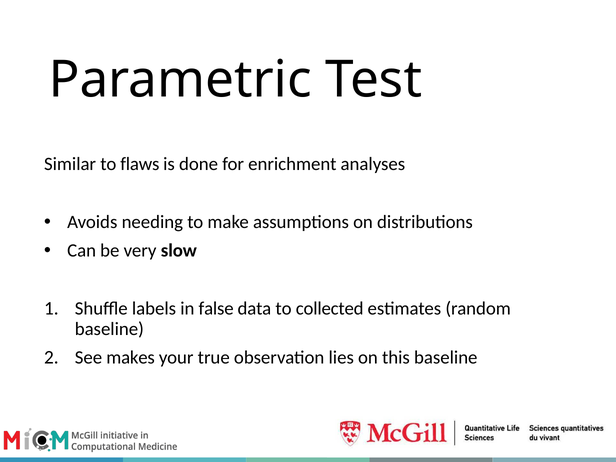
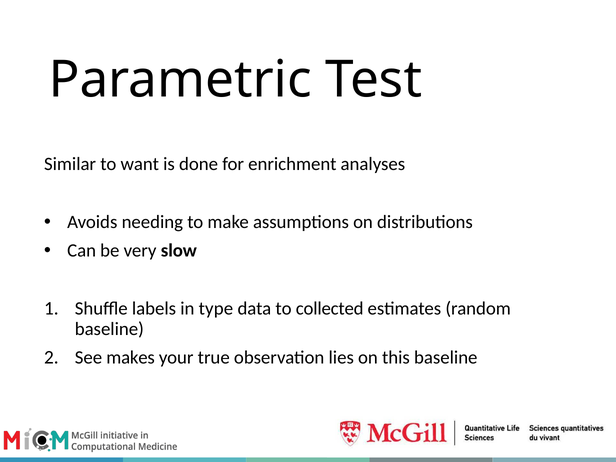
flaws: flaws -> want (140, 164)
false: false -> type (216, 308)
